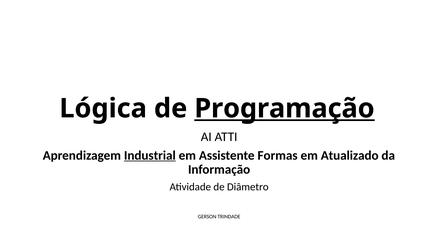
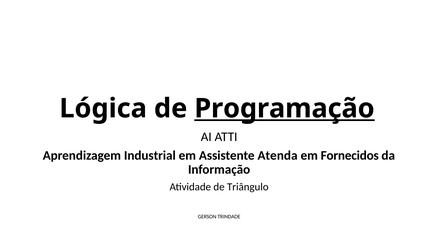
Industrial underline: present -> none (150, 156)
Formas: Formas -> Atenda (278, 156)
Atualizado: Atualizado -> Fornecidos (350, 156)
Diâmetro: Diâmetro -> Triângulo (248, 187)
